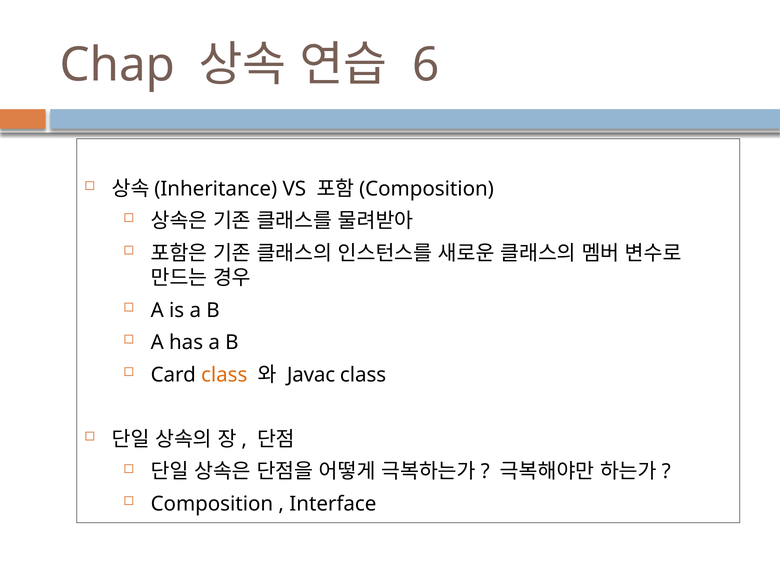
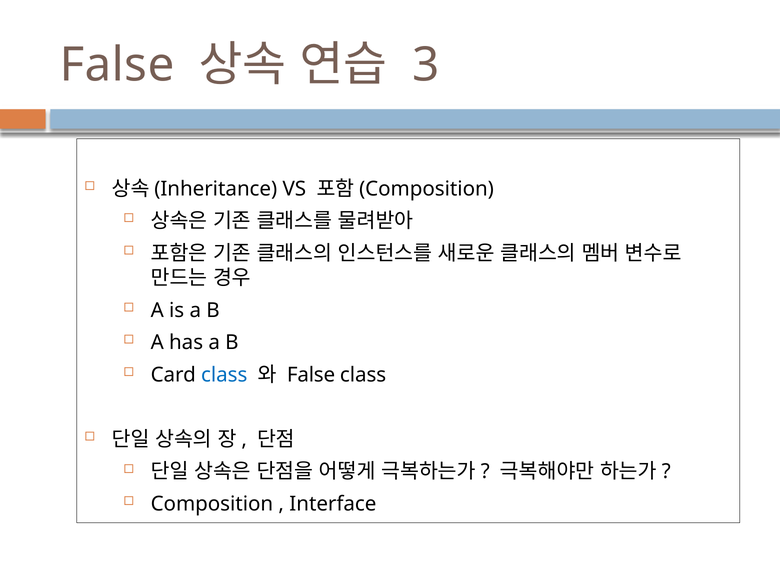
Chap: Chap -> False (117, 65)
6: 6 -> 3 (426, 65)
class colour: orange -> blue (224, 375)
Javac: Javac -> False (311, 375)
